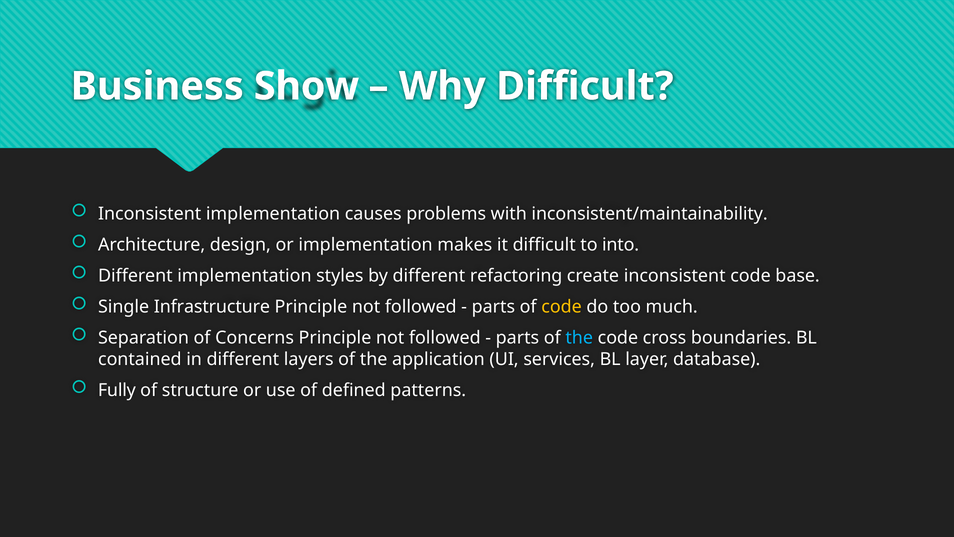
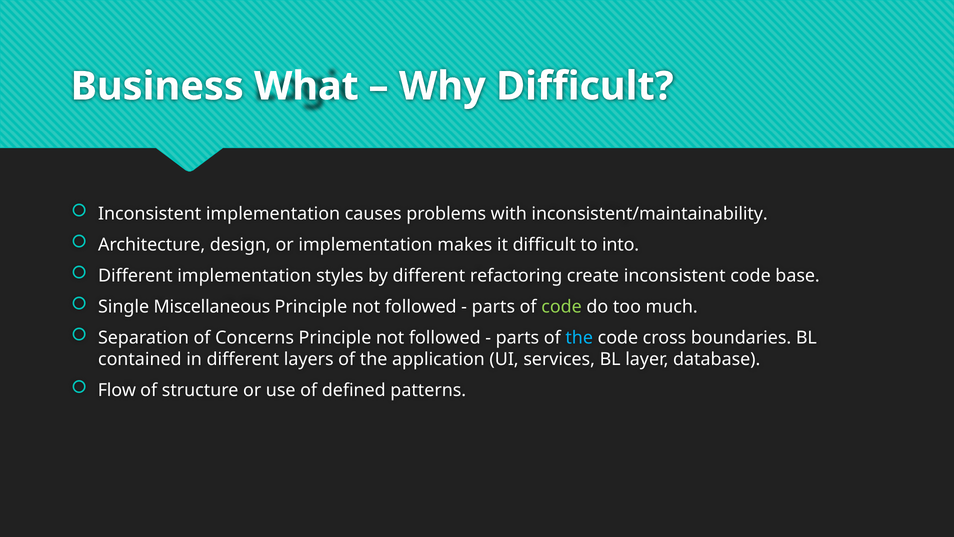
Show: Show -> What (306, 86)
Infrastructure: Infrastructure -> Miscellaneous (212, 307)
code colour: yellow -> light green (562, 307)
Fully: Fully -> Flow (117, 390)
